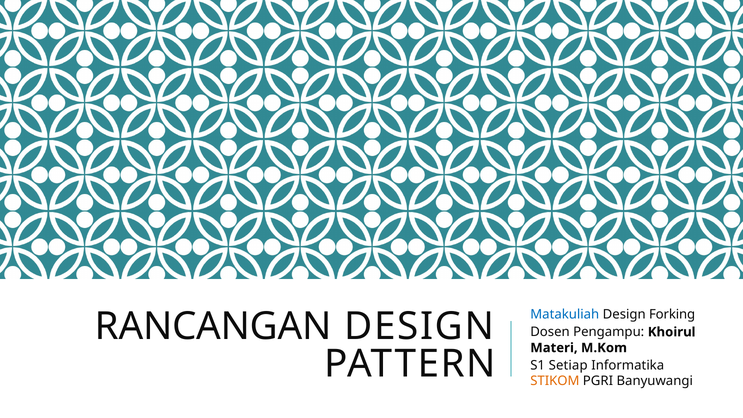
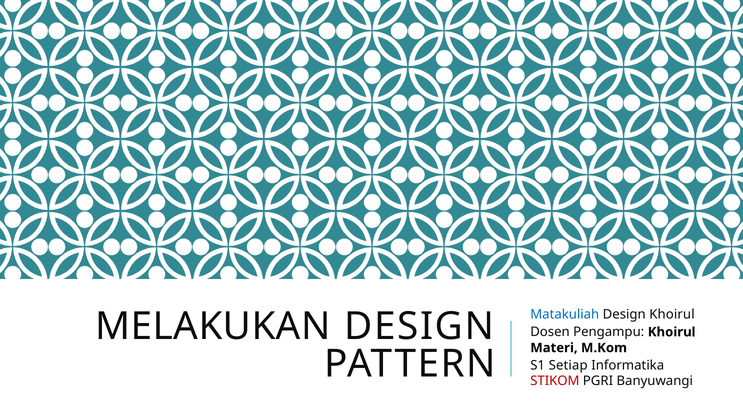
Design Forking: Forking -> Khoirul (672, 315)
RANCANGAN: RANCANGAN -> MELAKUKAN (213, 327)
STIKOM colour: orange -> red (555, 381)
